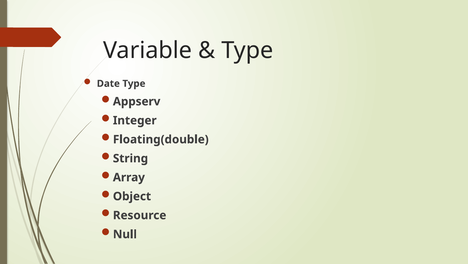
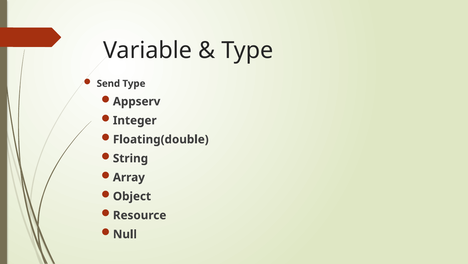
Date: Date -> Send (108, 83)
